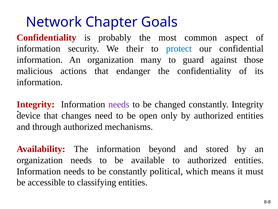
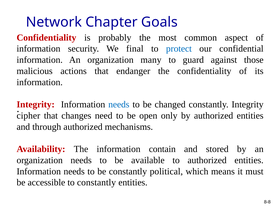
their: their -> final (135, 49)
needs colour: purple -> blue (119, 104)
device: device -> cipher (28, 115)
beyond: beyond -> contain (162, 149)
to classifying: classifying -> constantly (96, 182)
